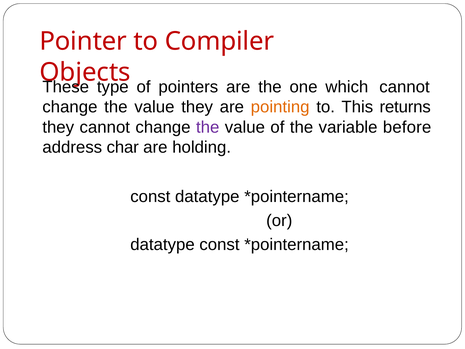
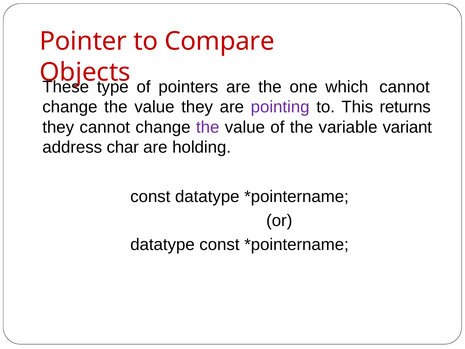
Compiler: Compiler -> Compare (220, 41)
pointing colour: orange -> purple (280, 107)
before: before -> variant (407, 127)
